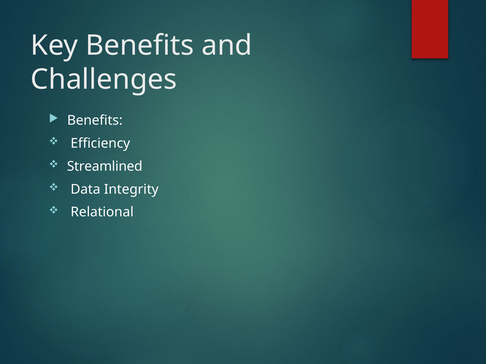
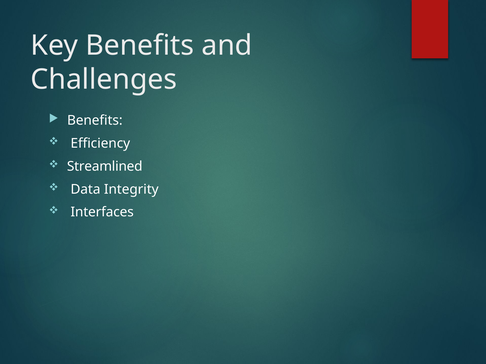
Relational: Relational -> Interfaces (102, 212)
